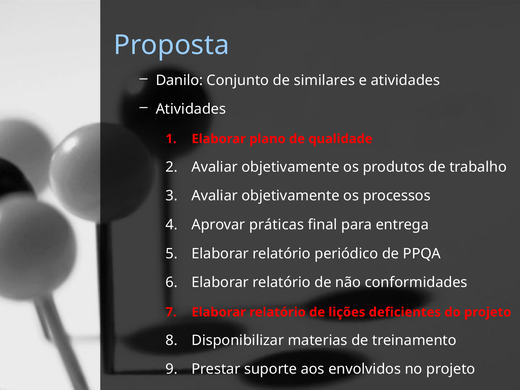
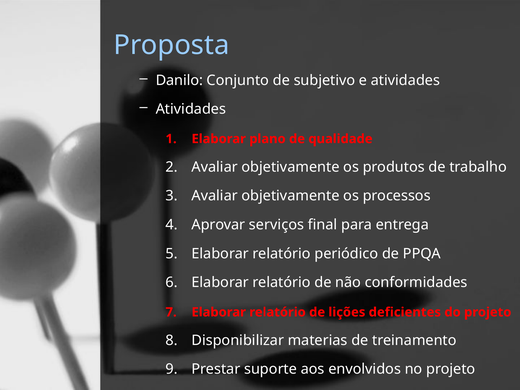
similares: similares -> subjetivo (324, 80)
práticas: práticas -> serviços (277, 225)
